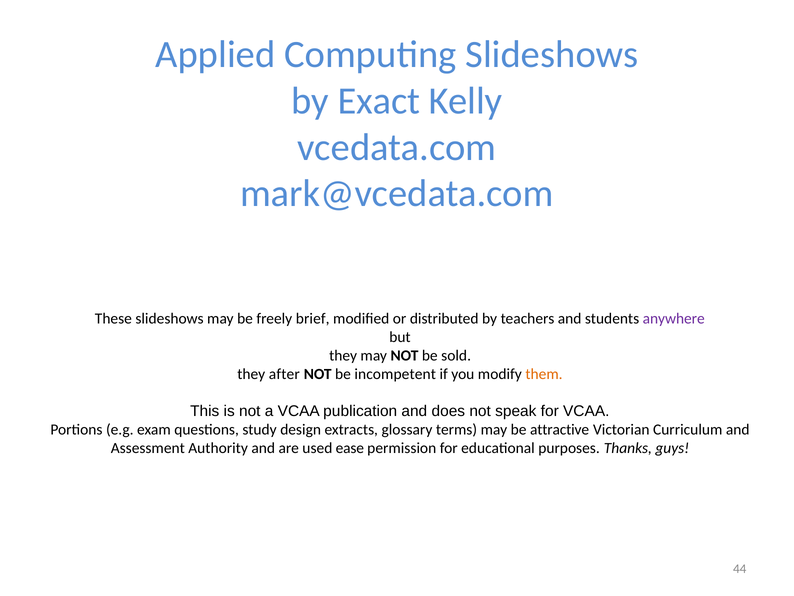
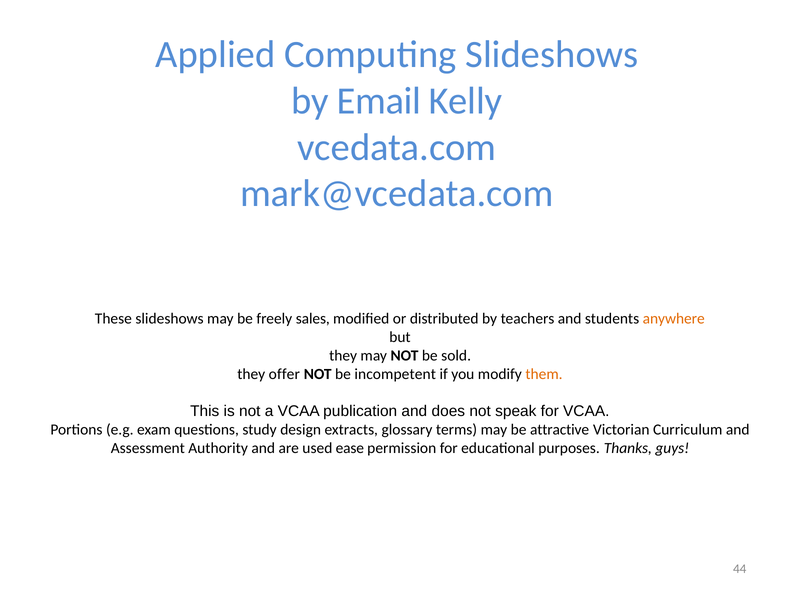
Exact: Exact -> Email (379, 101)
brief: brief -> sales (313, 318)
anywhere colour: purple -> orange (674, 318)
after: after -> offer (284, 374)
